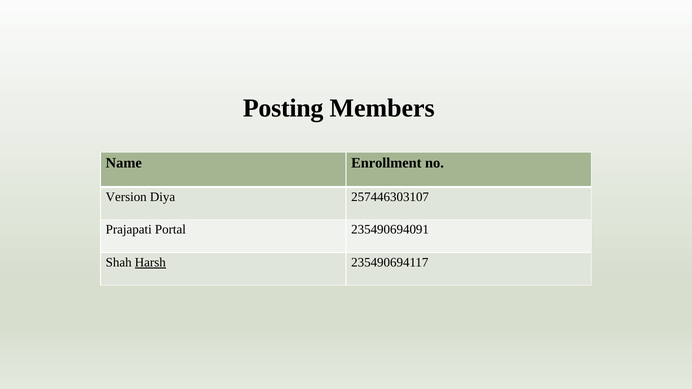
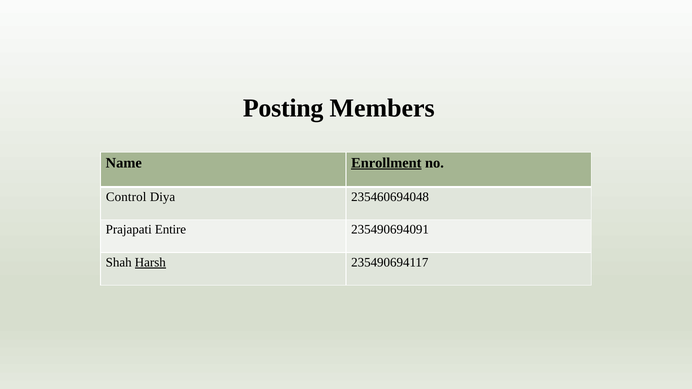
Enrollment underline: none -> present (386, 163)
Version: Version -> Control (126, 197)
257446303107: 257446303107 -> 235460694048 (390, 197)
Portal: Portal -> Entire (170, 230)
